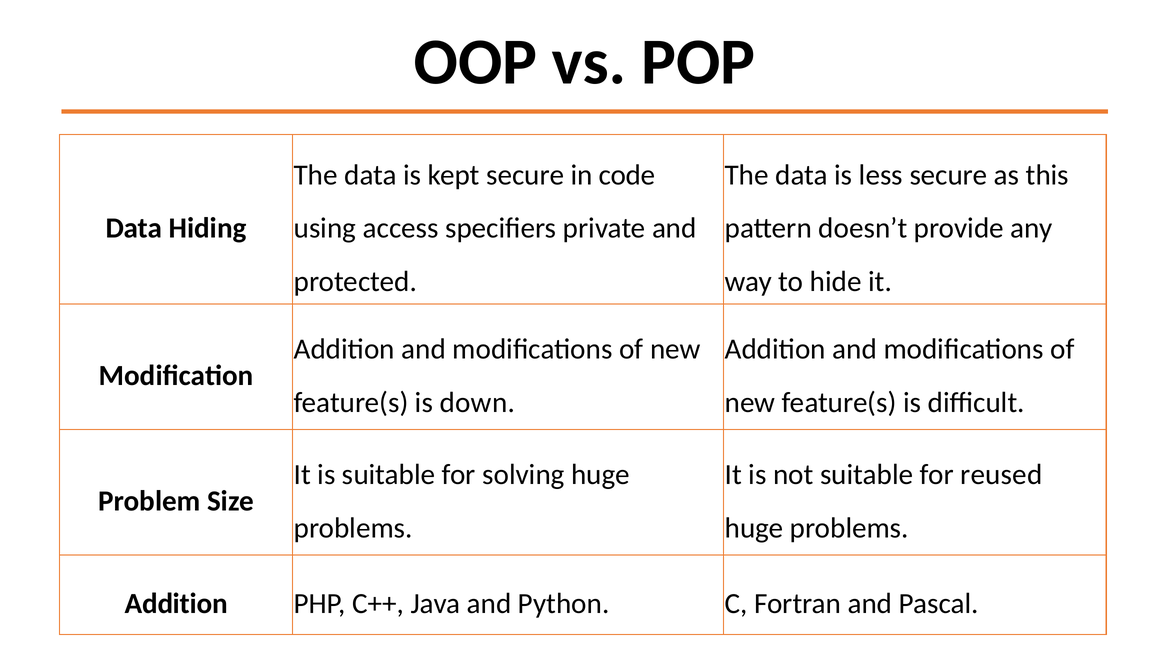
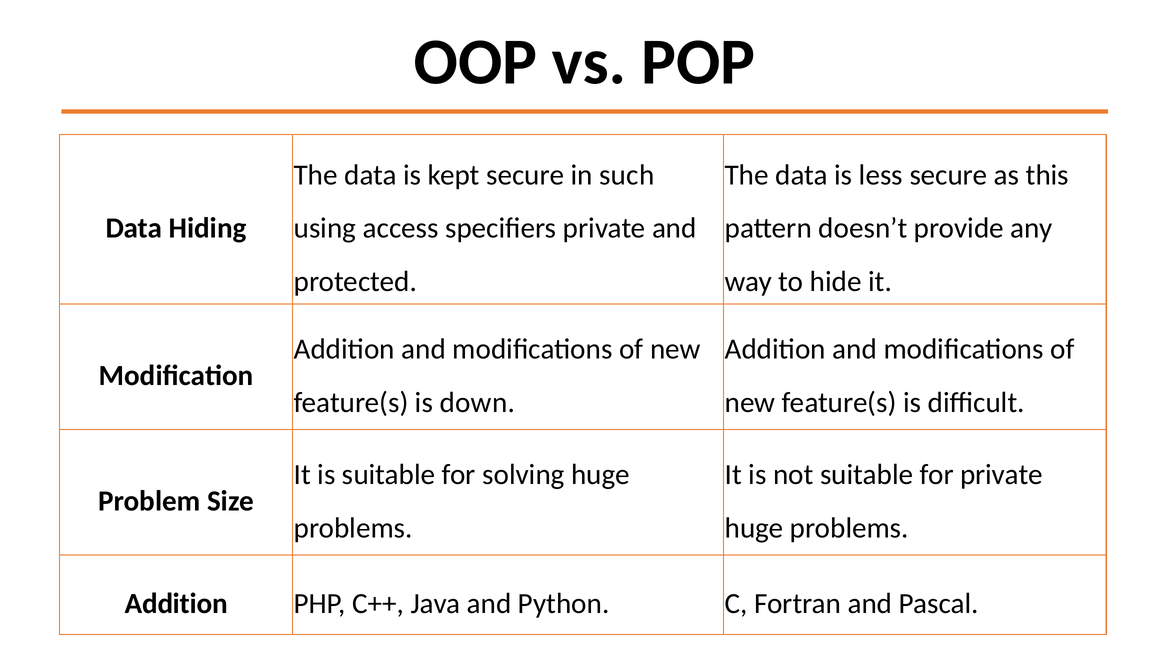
code: code -> such (627, 175)
for reused: reused -> private (1001, 475)
